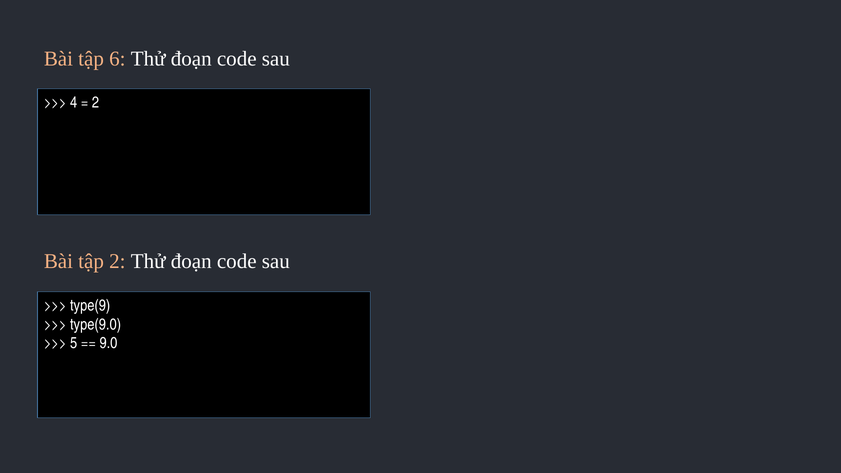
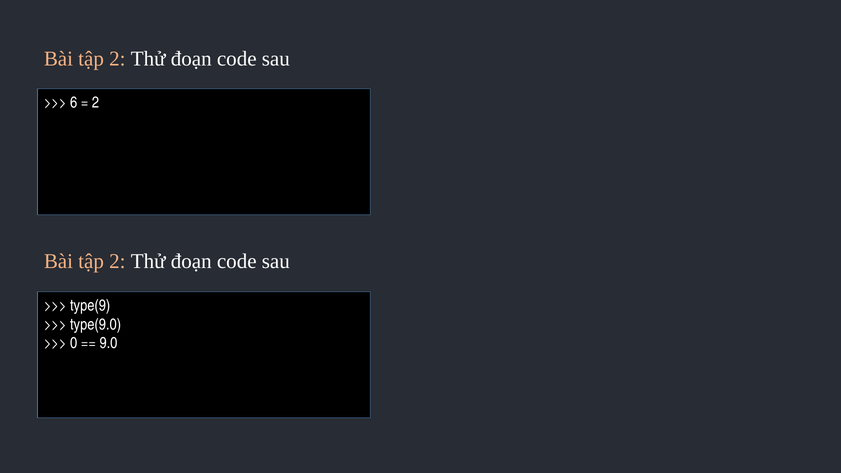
6: 6 -> 2 (117, 59)
4: 4 -> 6 (74, 102)
5: 5 -> 0 (74, 343)
